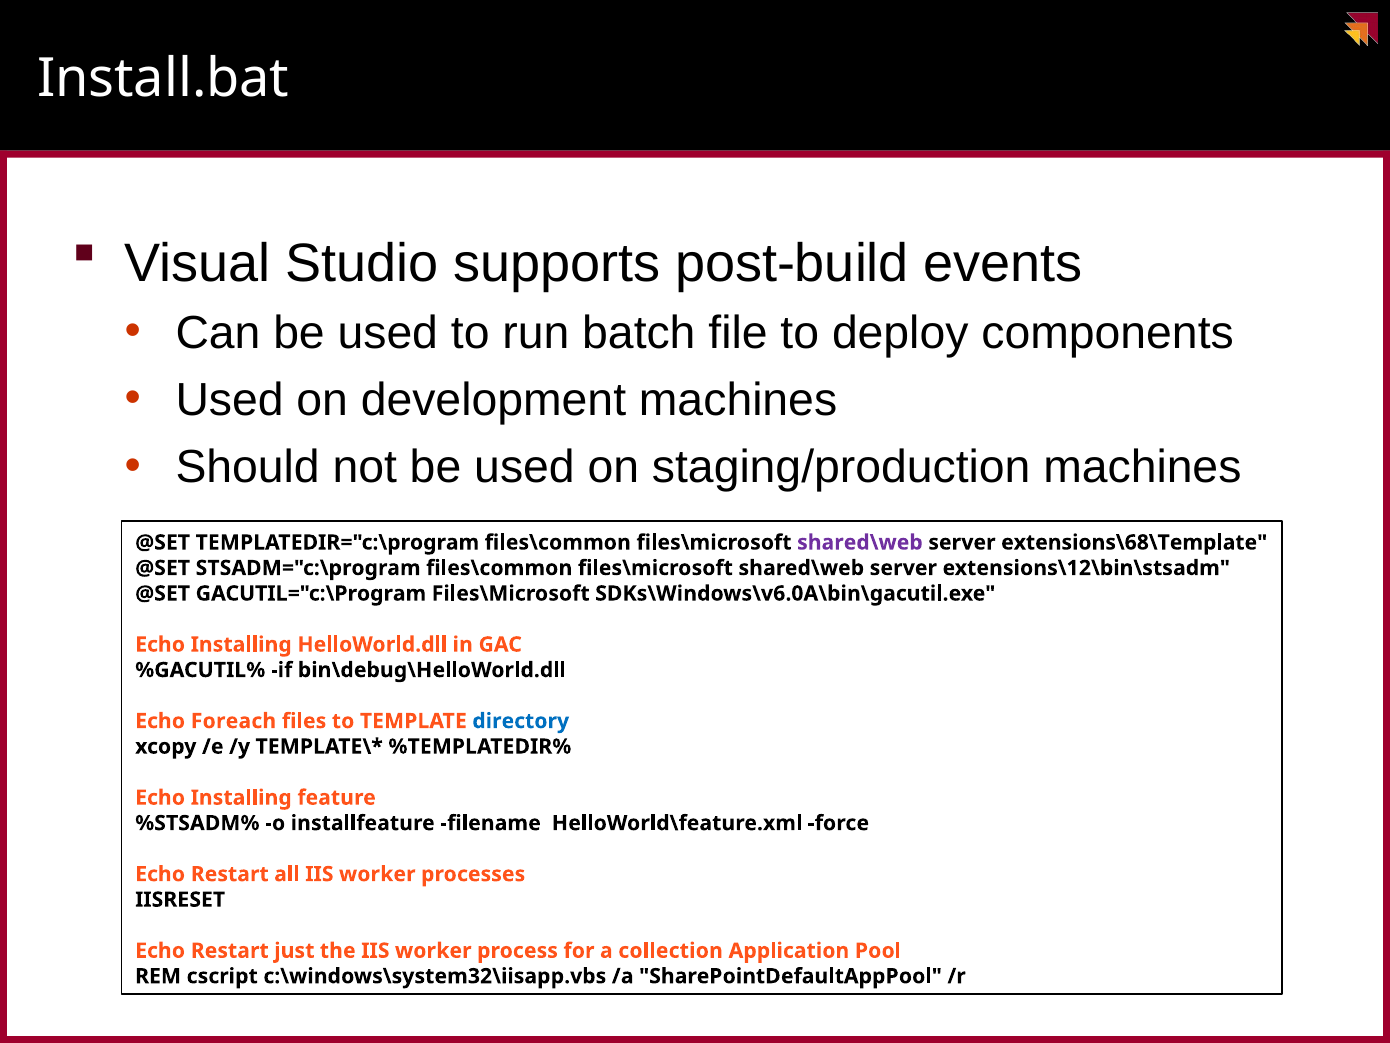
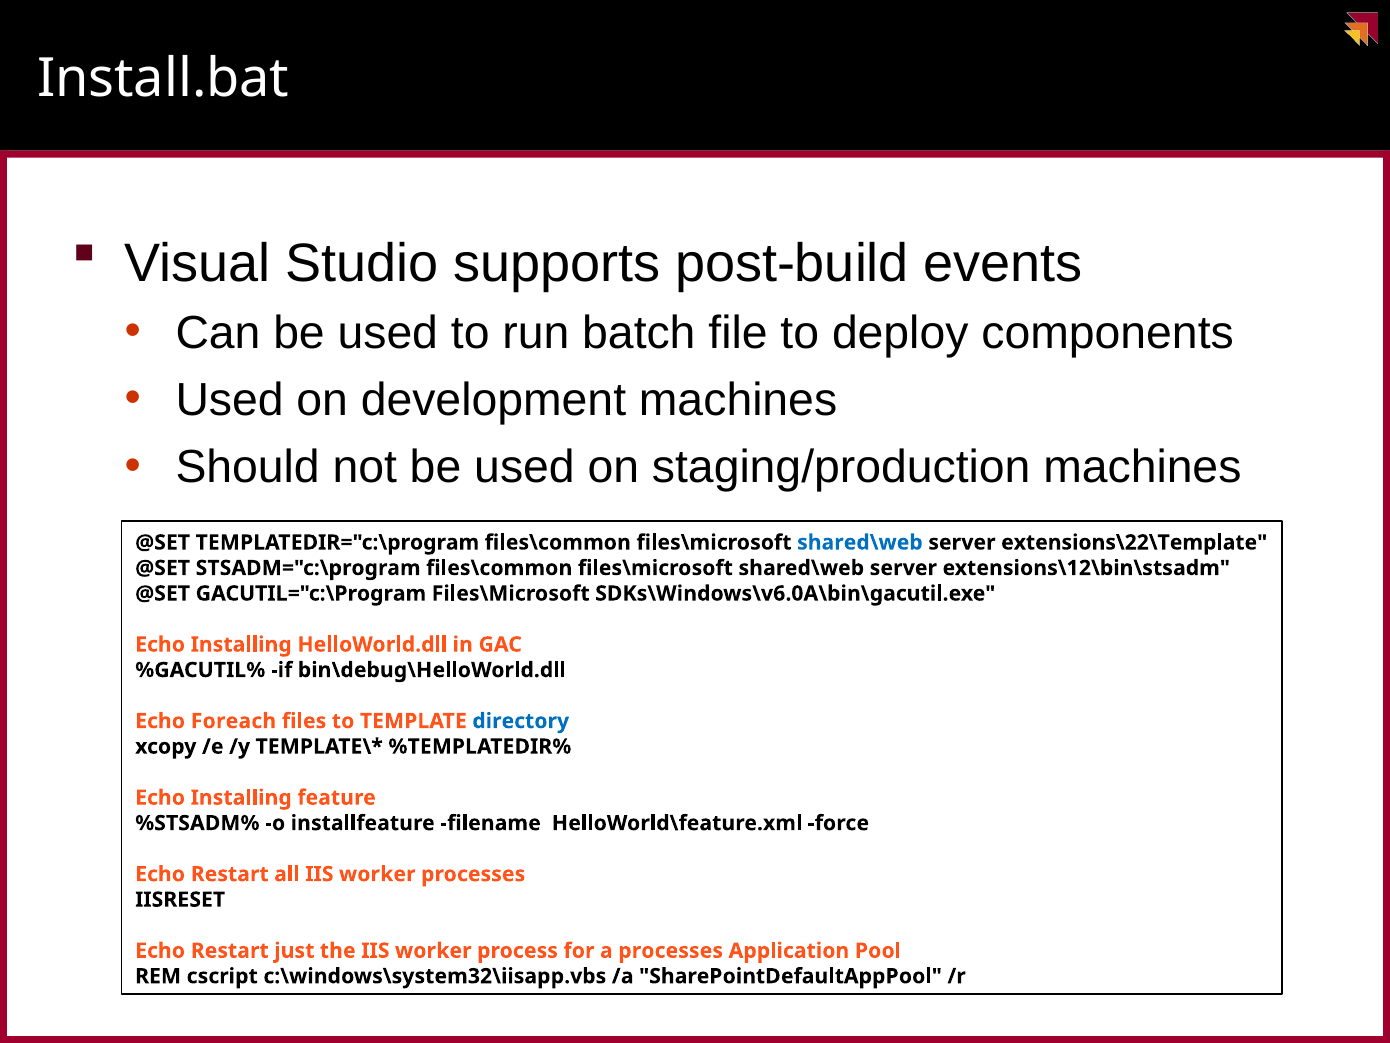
shared\web colour: purple -> blue (860, 542)
extensions\68\Template: extensions\68\Template -> extensions\22\Template (1134, 542)
a collection: collection -> processes (671, 950)
